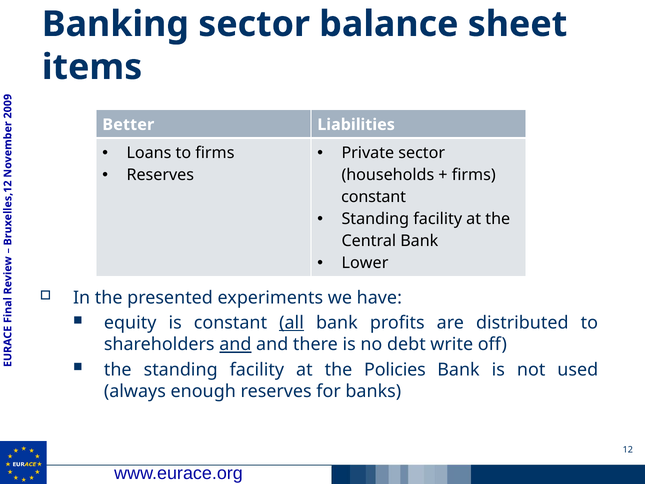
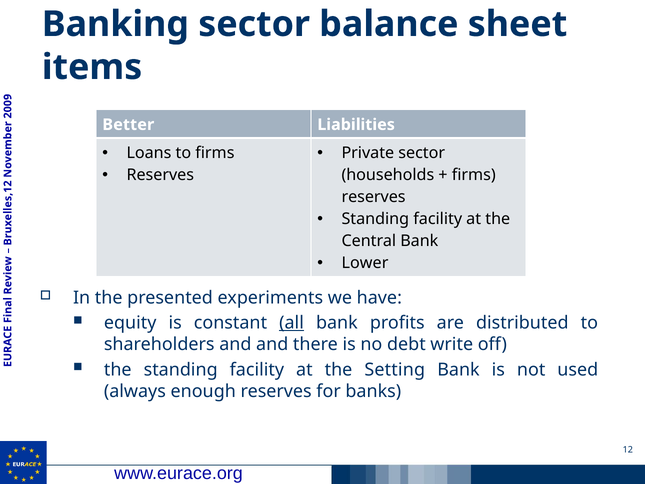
constant: constant -> reserves (374, 197)
and underline: present -> none (235, 344)
Policies: Policies -> Setting (395, 369)
